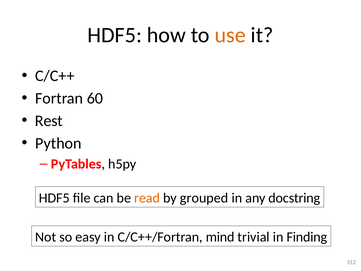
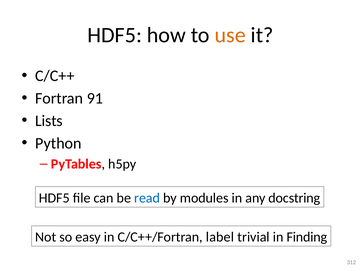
60: 60 -> 91 (95, 98)
Rest: Rest -> Lists (49, 121)
read colour: orange -> blue (147, 198)
grouped: grouped -> modules (204, 198)
mind: mind -> label (220, 237)
